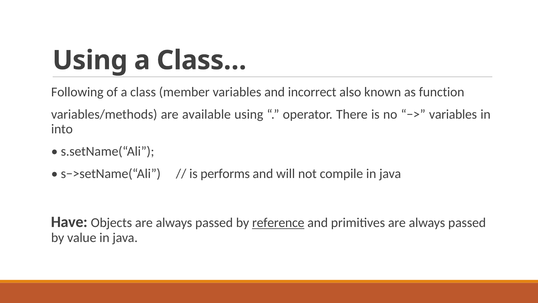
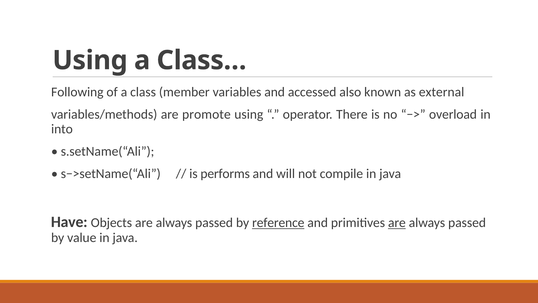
incorrect: incorrect -> accessed (312, 92)
function: function -> external (442, 92)
available: available -> promote (206, 114)
variables: variables -> overload (453, 114)
are underline: none -> present (397, 223)
